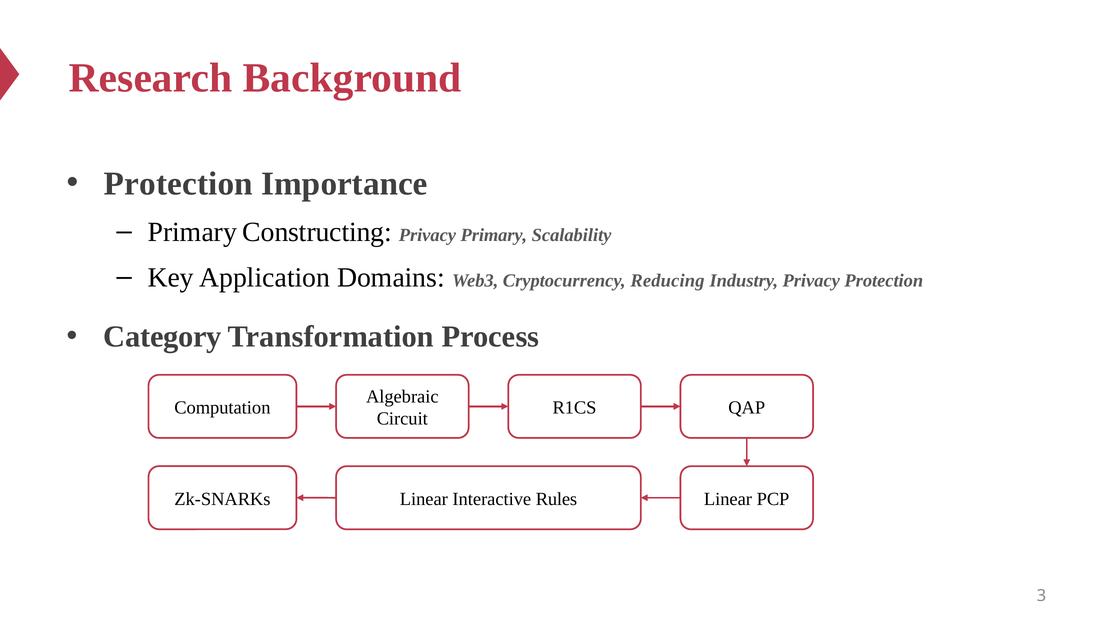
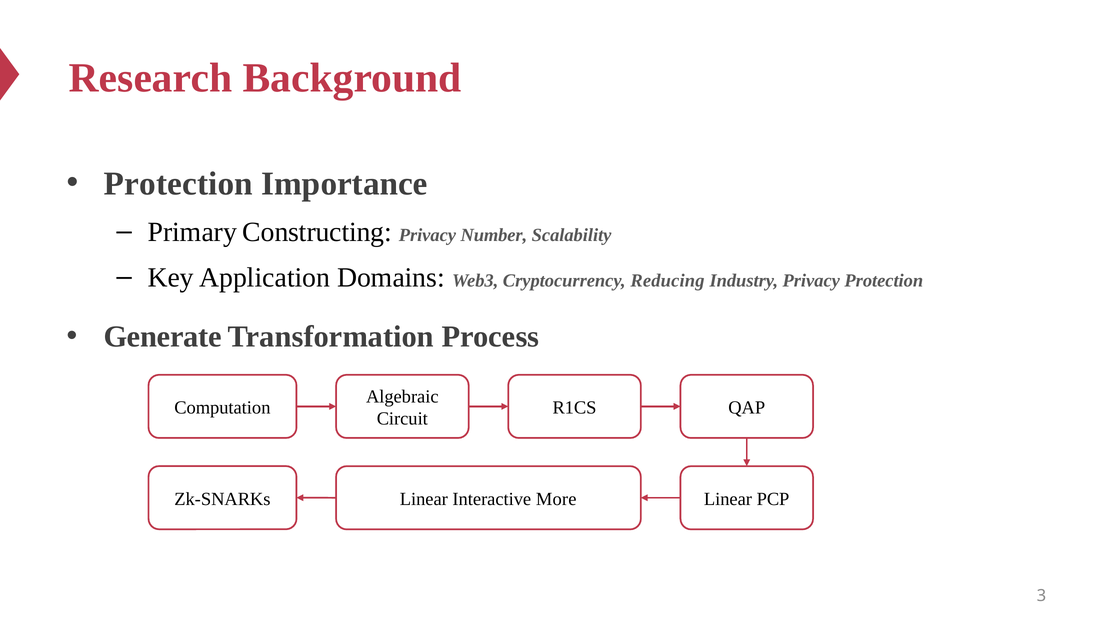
Privacy Primary: Primary -> Number (494, 235)
Category: Category -> Generate (163, 336)
Rules: Rules -> More (556, 499)
